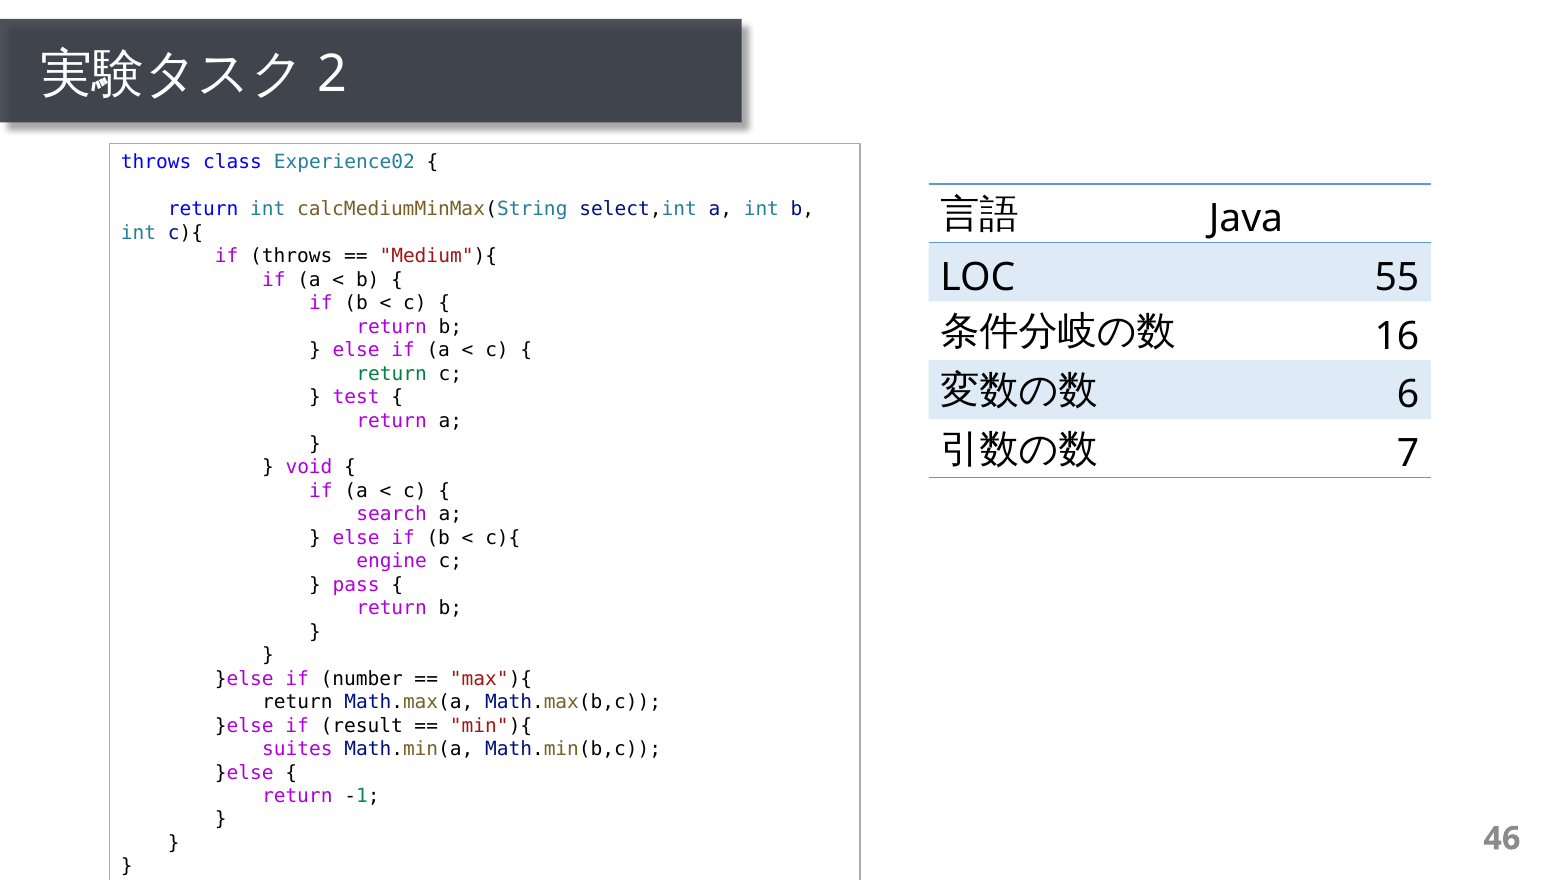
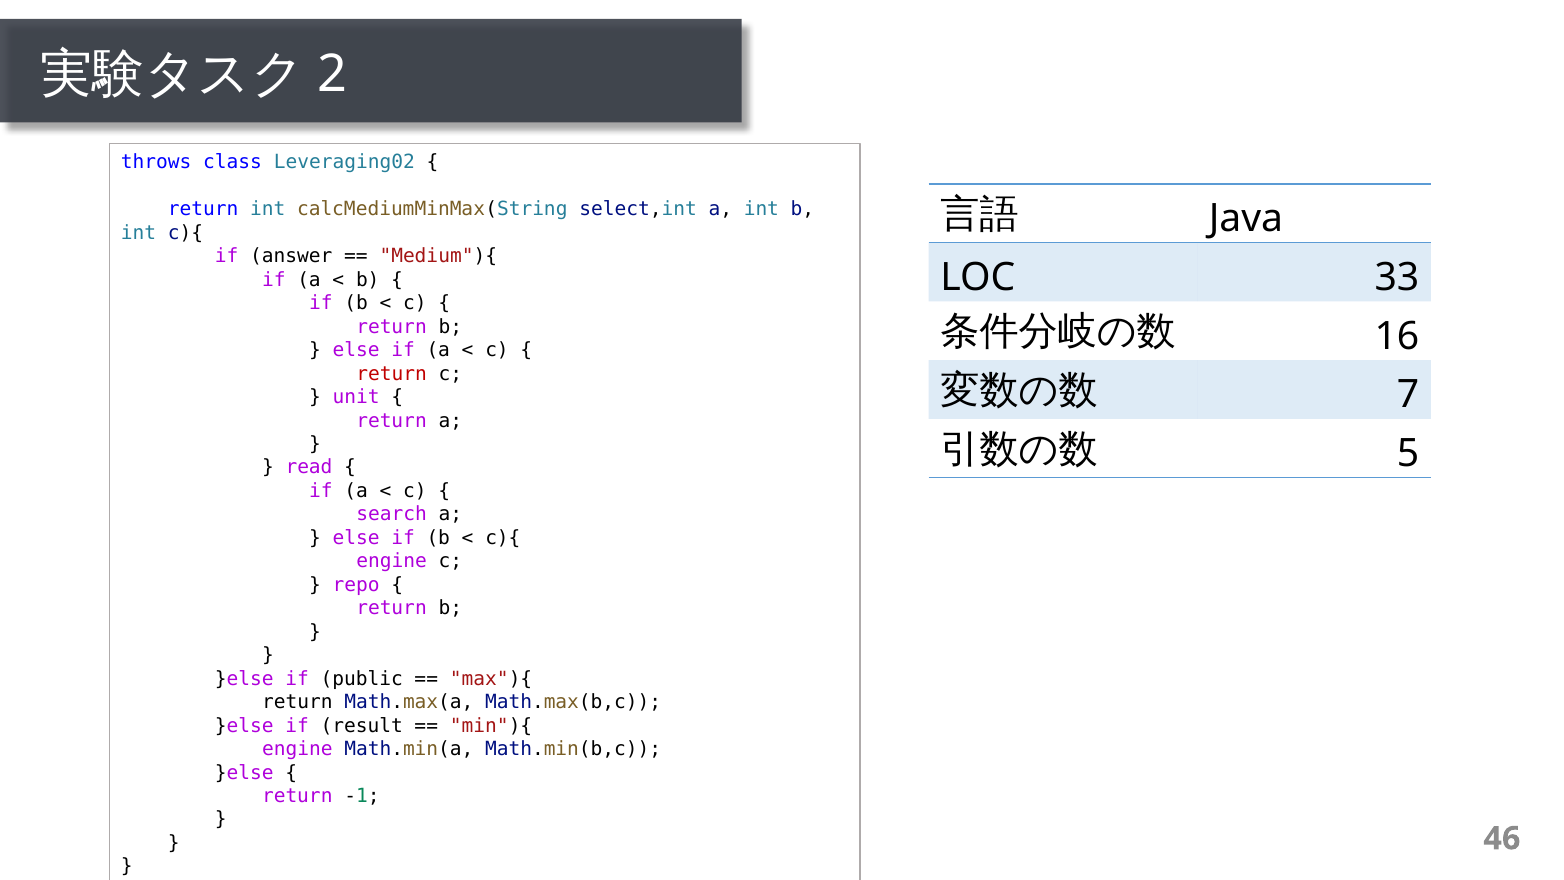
Experience02: Experience02 -> Leveraging02 (344, 162)
if throws: throws -> answer (291, 256)
55: 55 -> 33 (1397, 277)
return colour: green -> red (392, 374)
6: 6 -> 7 (1408, 395)
test: test -> unit (356, 397)
7: 7 -> 5 (1408, 453)
void: void -> read (309, 467)
pass: pass -> repo (356, 585)
number: number -> public (362, 679)
suites: suites -> engine (297, 749)
